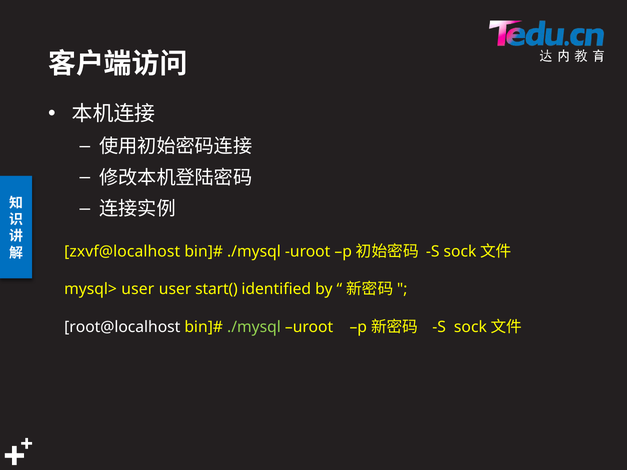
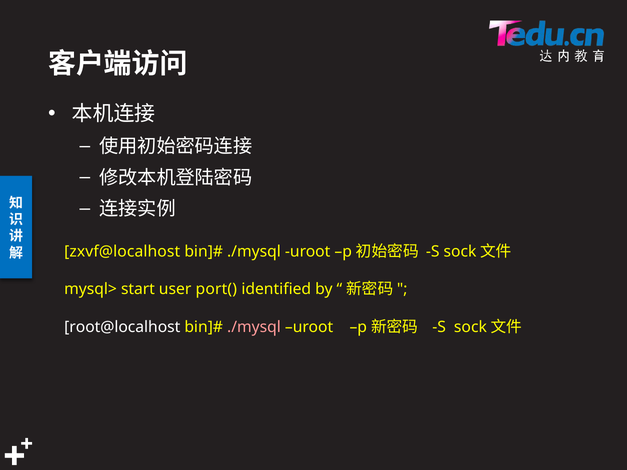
mysql> user: user -> start (138, 289)
start(: start( -> port( (216, 289)
./mysql colour: light green -> pink (254, 327)
